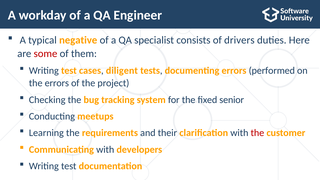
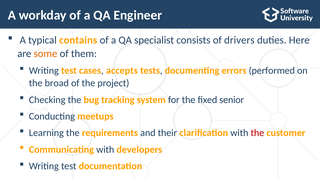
negative: negative -> contains (78, 40)
some colour: red -> orange (46, 54)
diligent: diligent -> accepts (122, 71)
the errors: errors -> broad (57, 83)
